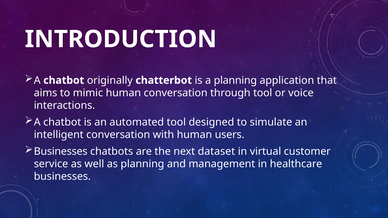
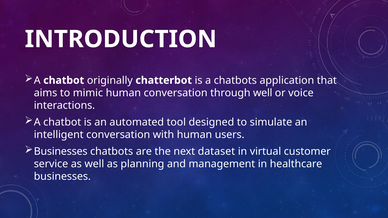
a planning: planning -> chatbots (235, 80)
through tool: tool -> well (263, 93)
